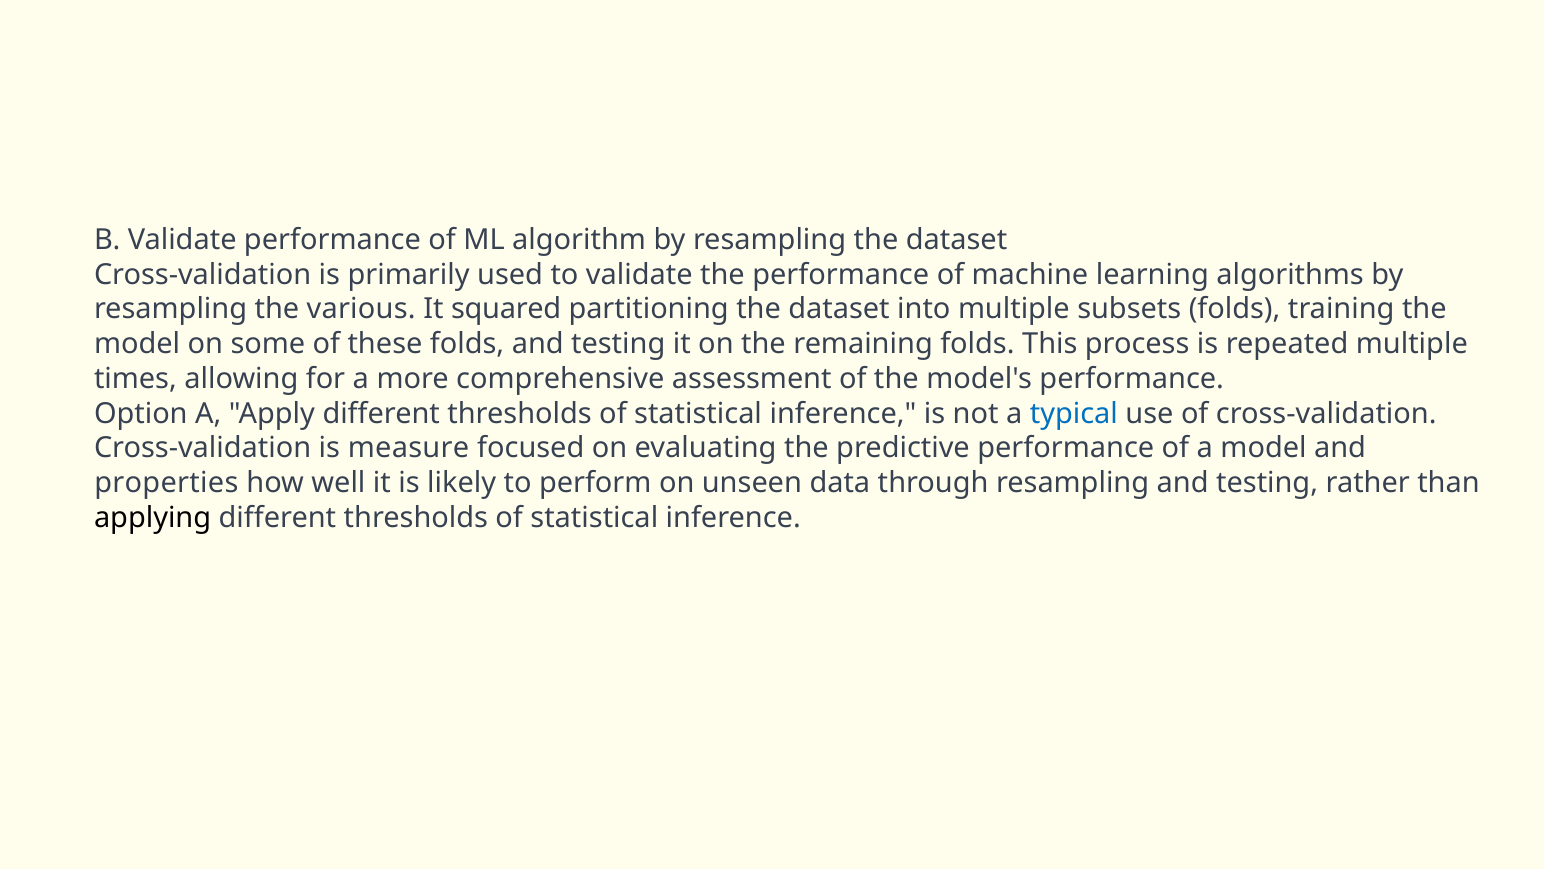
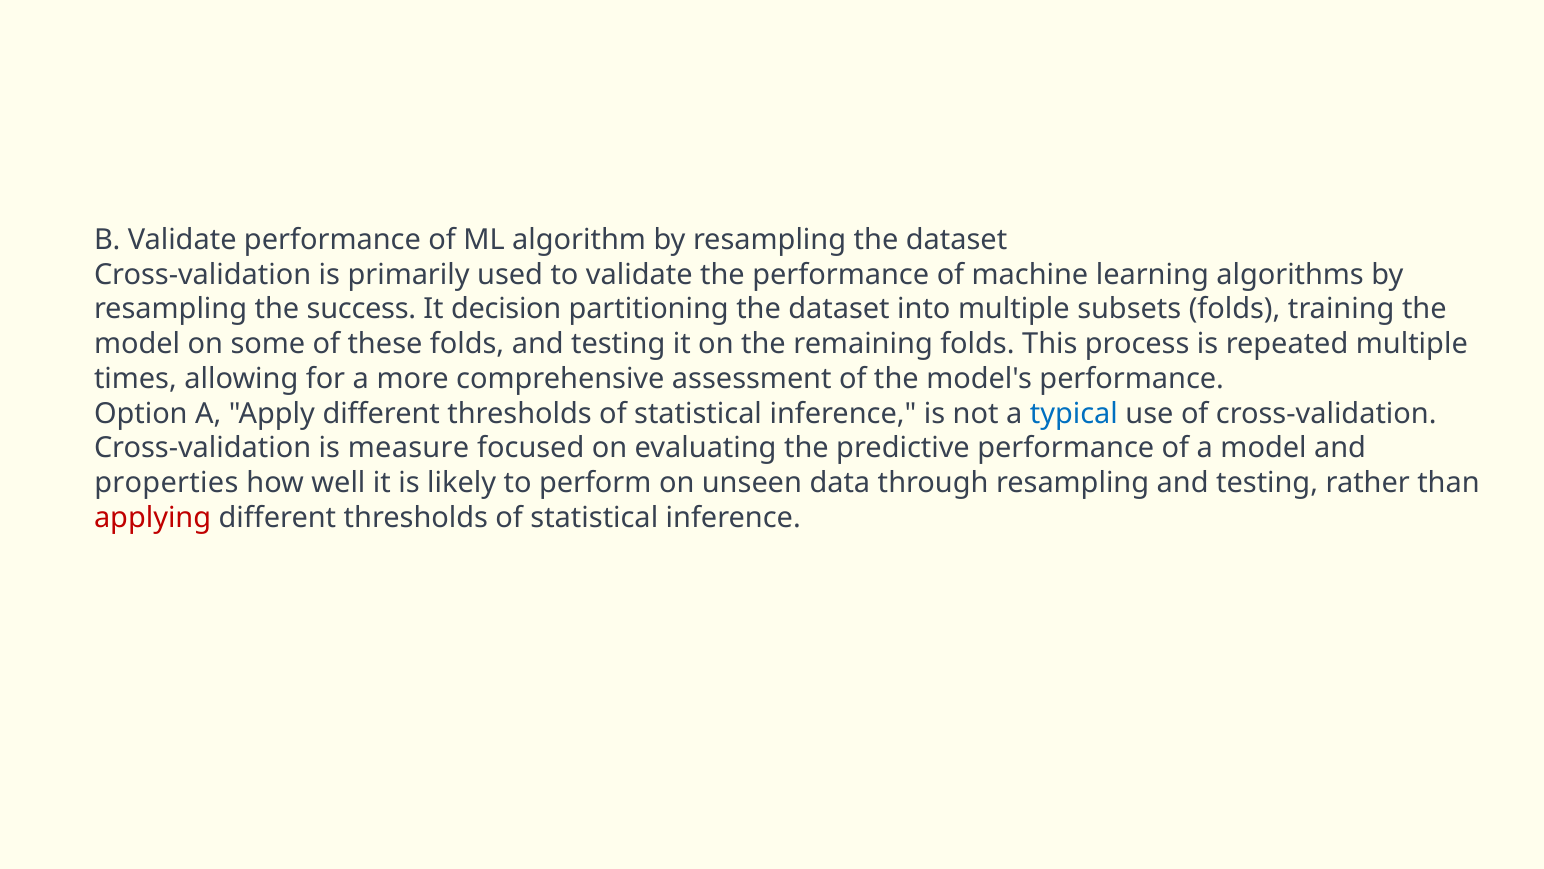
various: various -> success (361, 309)
squared: squared -> decision (506, 309)
applying colour: black -> red (153, 518)
